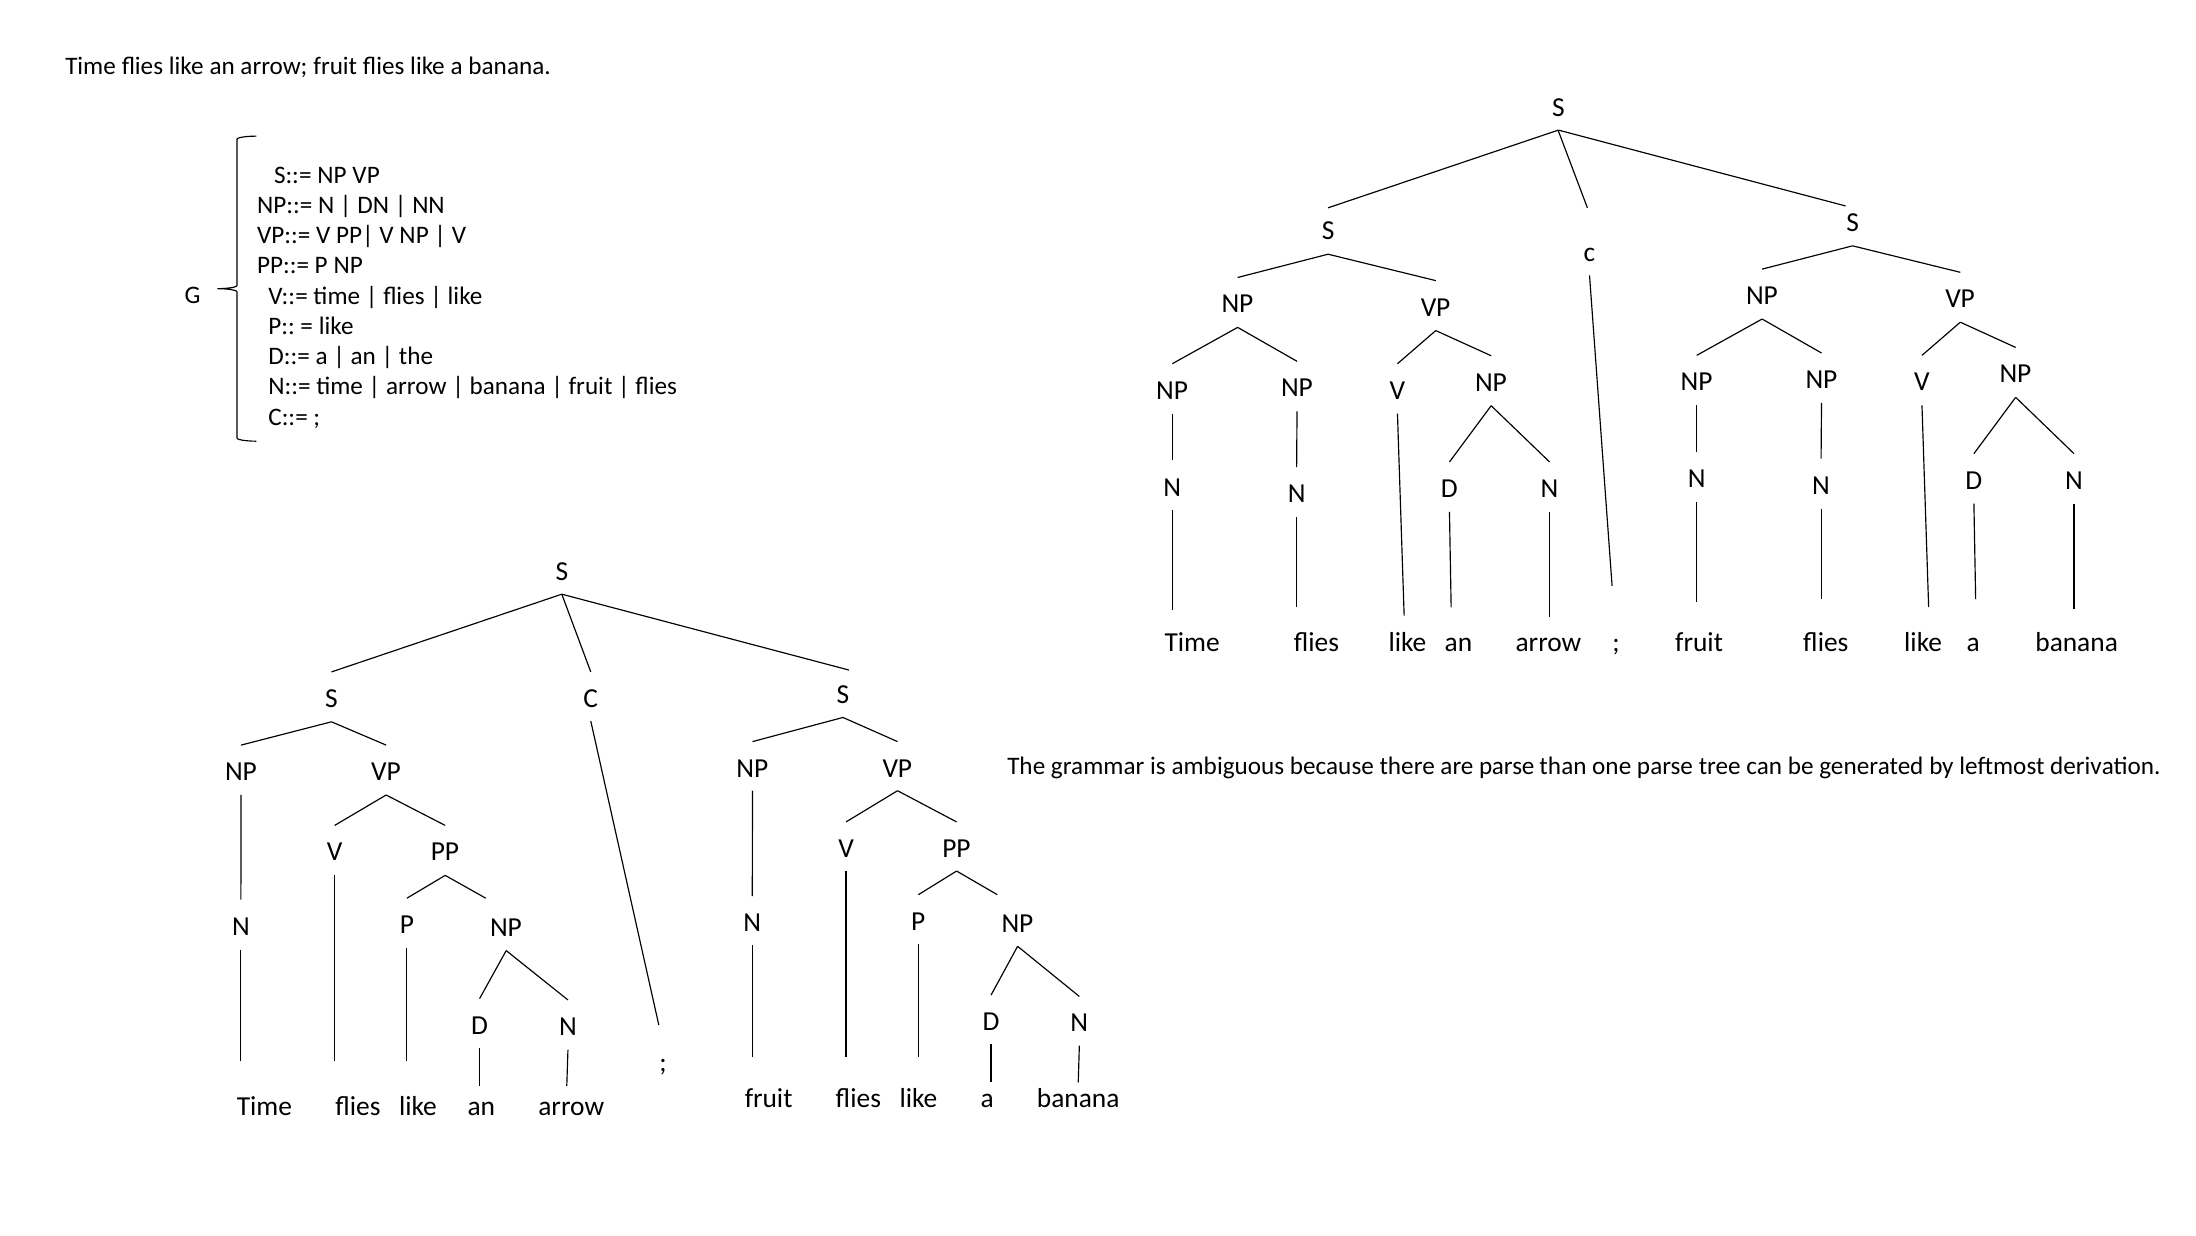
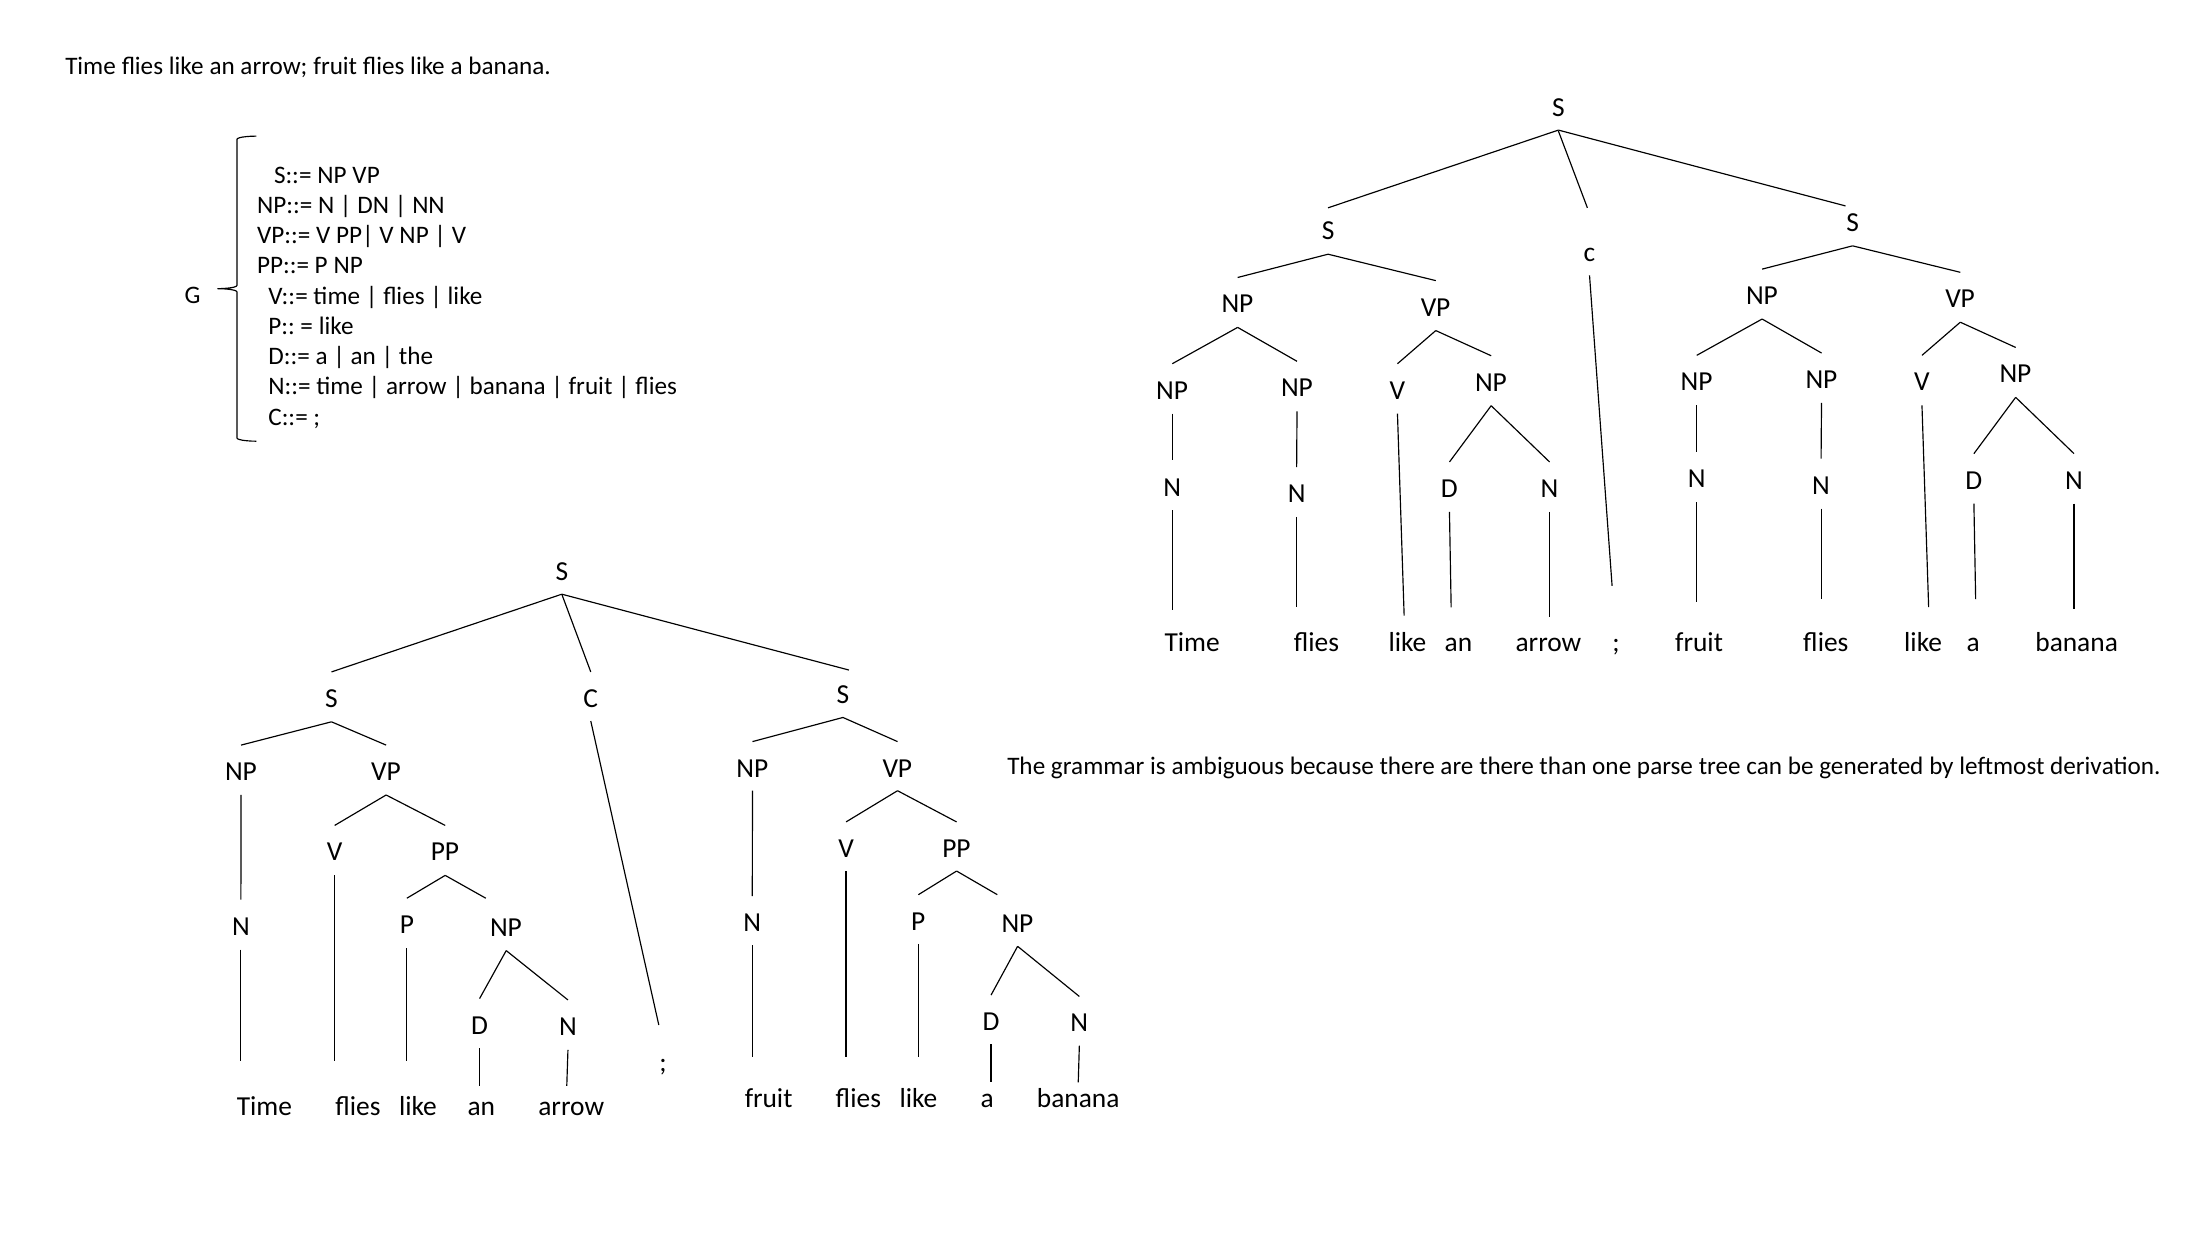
are parse: parse -> there (1507, 765)
